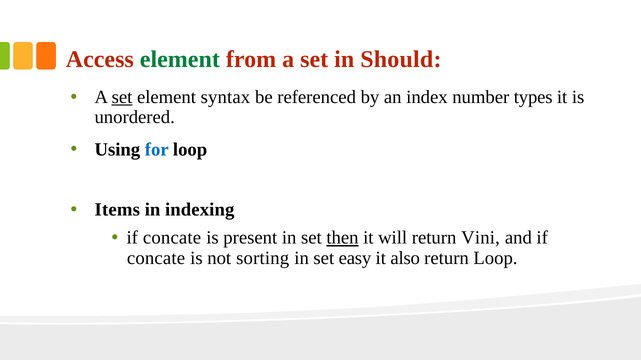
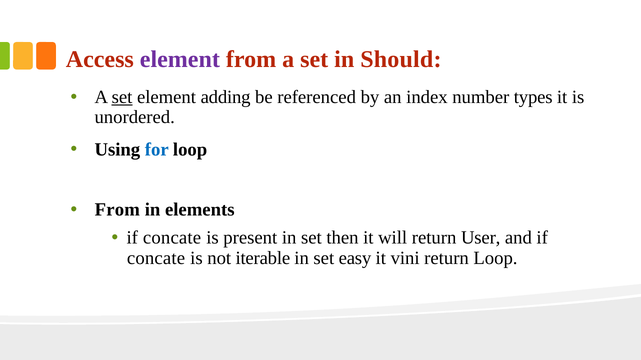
element colour: green -> purple (180, 59)
syntax: syntax -> adding (226, 97)
Items: Items -> From (117, 210)
indexing: indexing -> elements (200, 210)
then underline: present -> none (342, 238)
Vini: Vini -> User (481, 238)
sorting: sorting -> iterable (263, 258)
also: also -> vini (405, 258)
